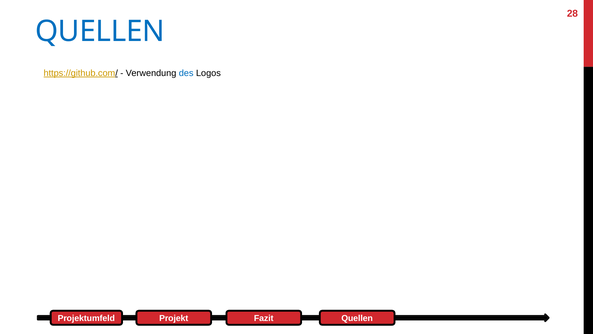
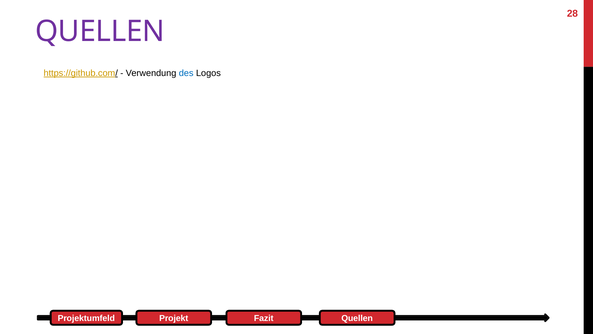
QUELLEN colour: blue -> purple (100, 31)
